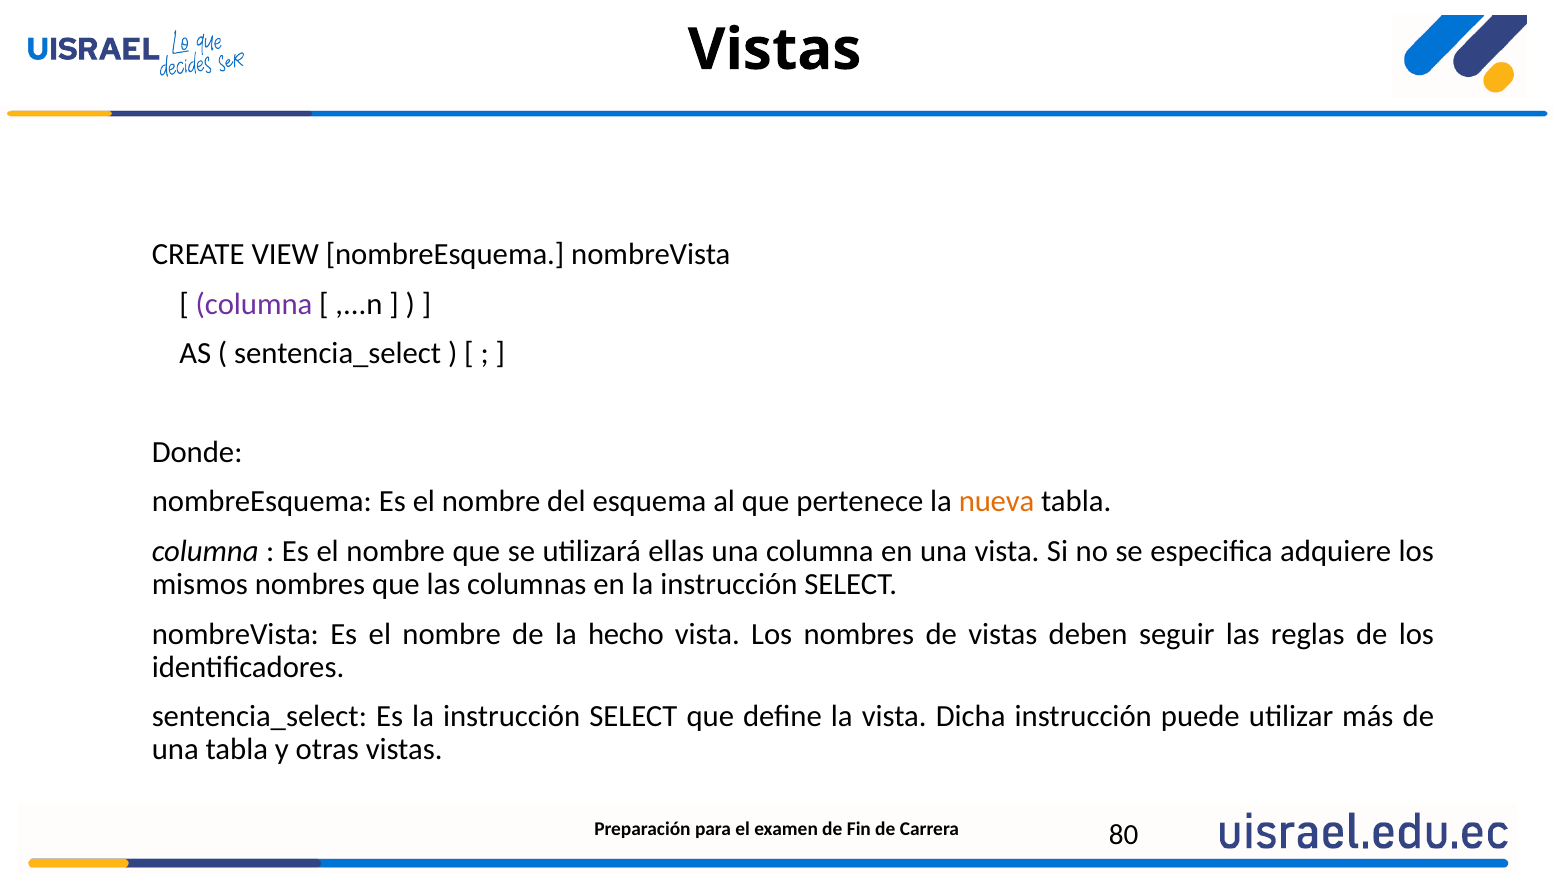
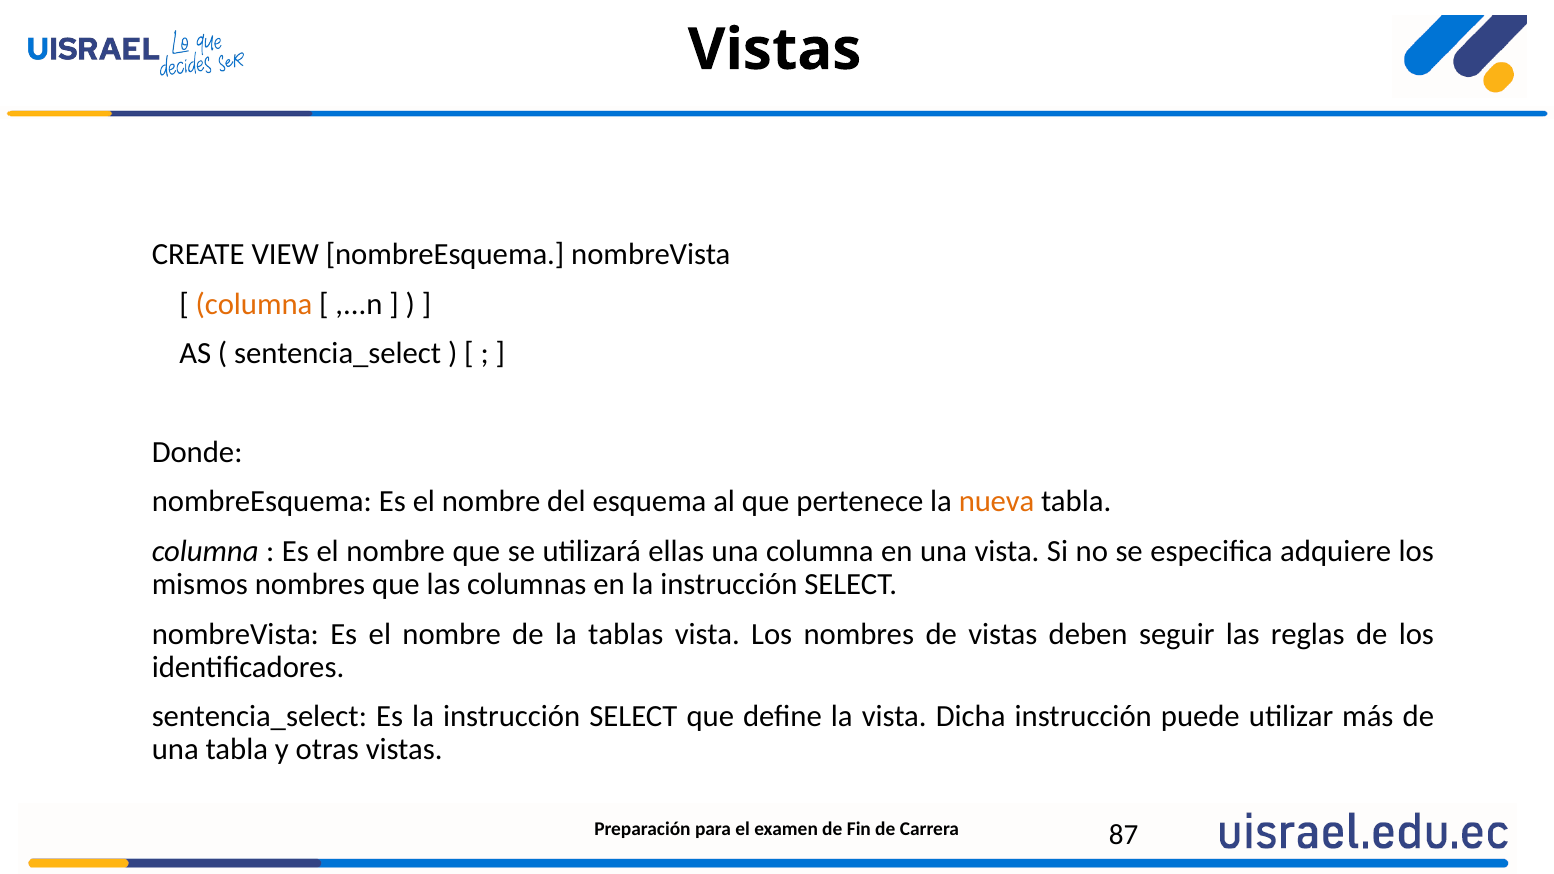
columna colour: purple -> orange (254, 304)
hecho: hecho -> tablas (626, 634)
80: 80 -> 87 (1124, 835)
